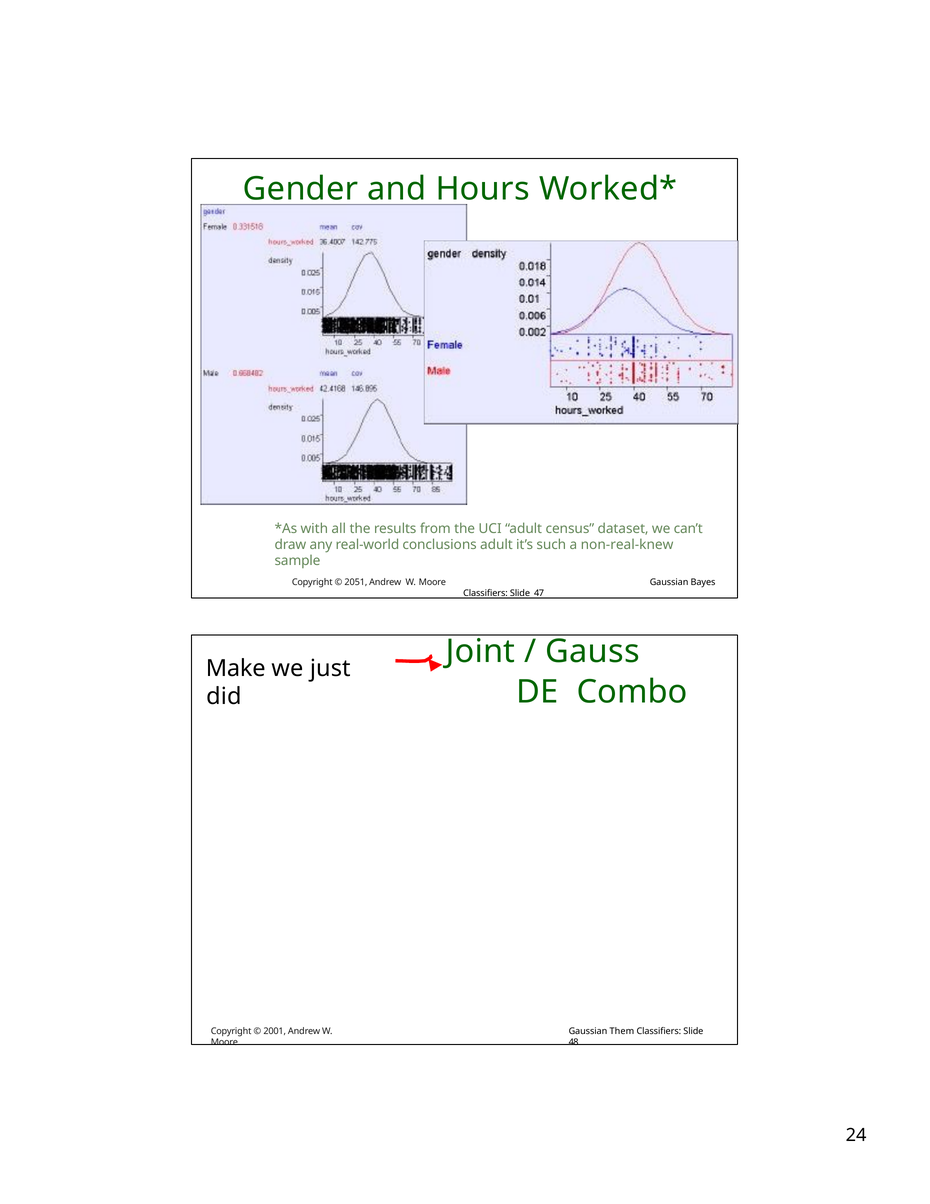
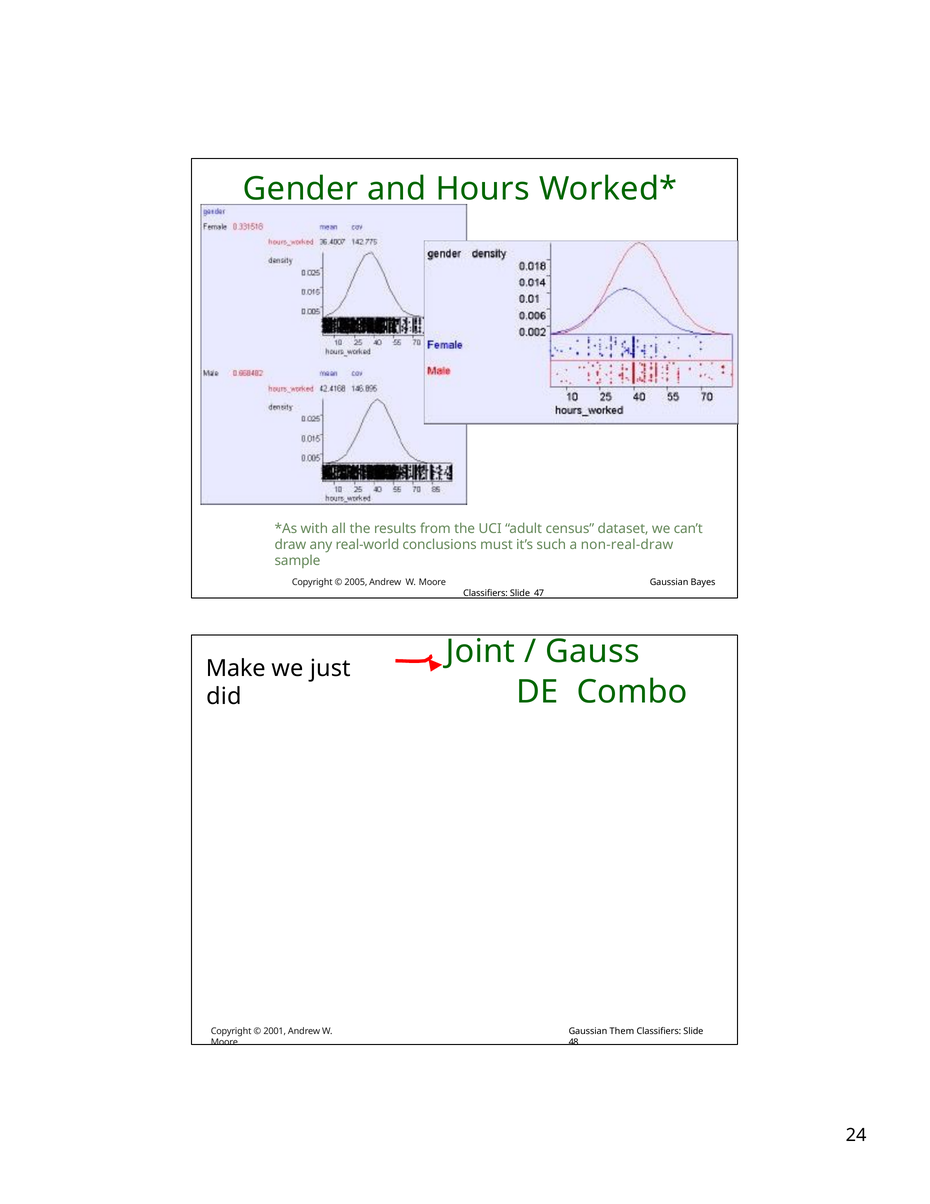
conclusions adult: adult -> must (496, 544)
non-real-knew: non-real-knew -> non-real-draw (627, 544)
2051: 2051 -> 2005 (356, 582)
